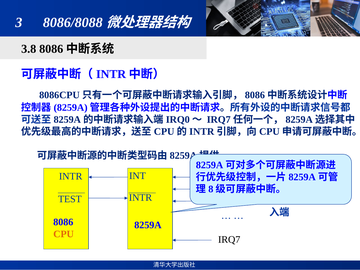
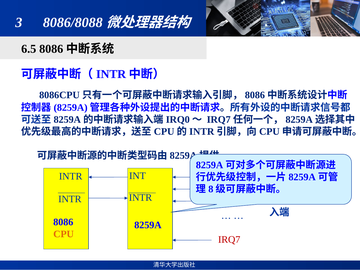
3.8: 3.8 -> 6.5 (29, 49)
TEST: TEST -> INTR (70, 199)
IRQ7 colour: black -> red (229, 240)
